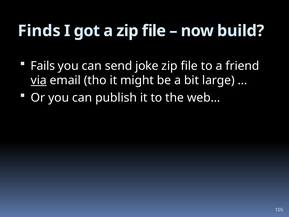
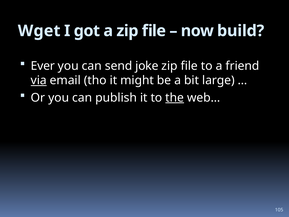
Finds: Finds -> Wget (39, 31)
Fails: Fails -> Ever (43, 66)
the underline: none -> present (175, 98)
